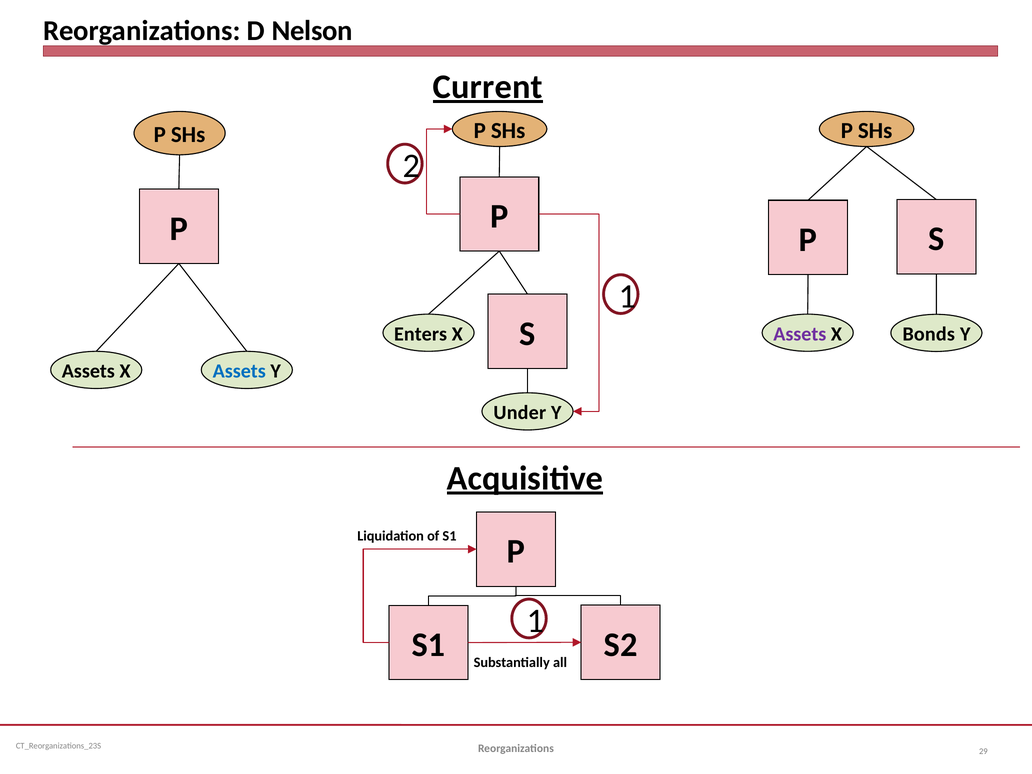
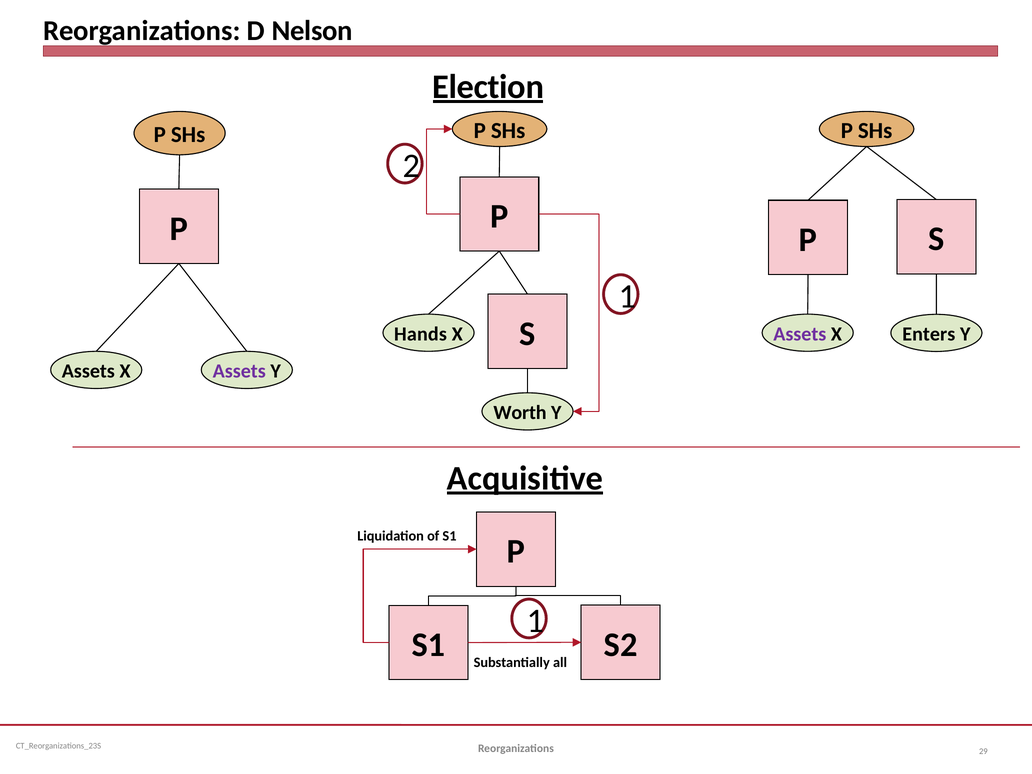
Current: Current -> Election (488, 87)
Bonds: Bonds -> Enters (929, 334)
Enters: Enters -> Hands (421, 334)
Assets colour: blue -> purple (239, 371)
Under: Under -> Worth (520, 413)
